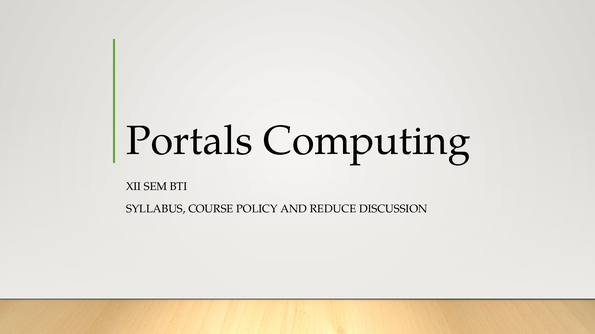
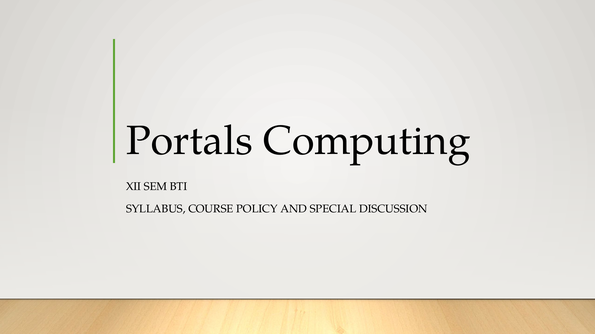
REDUCE: REDUCE -> SPECIAL (333, 209)
